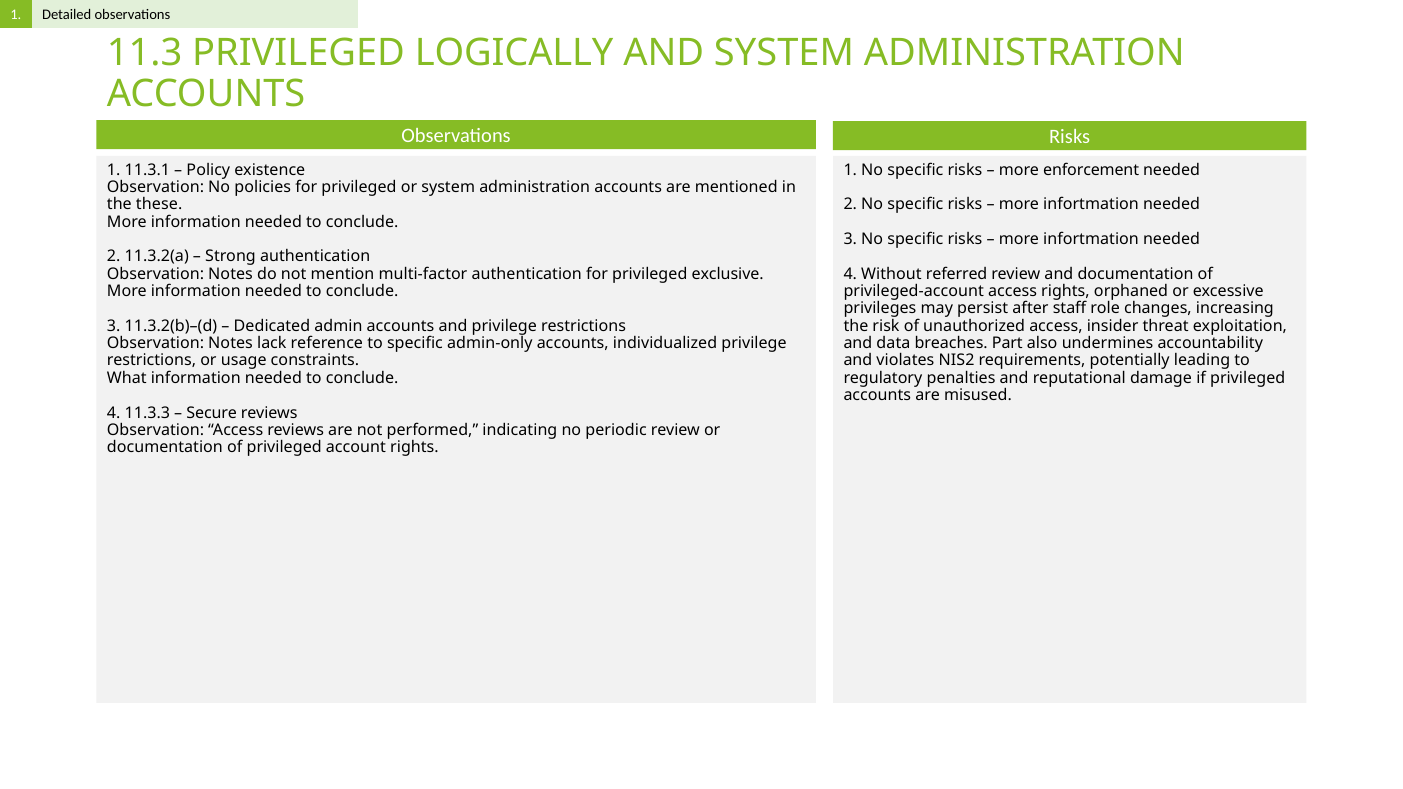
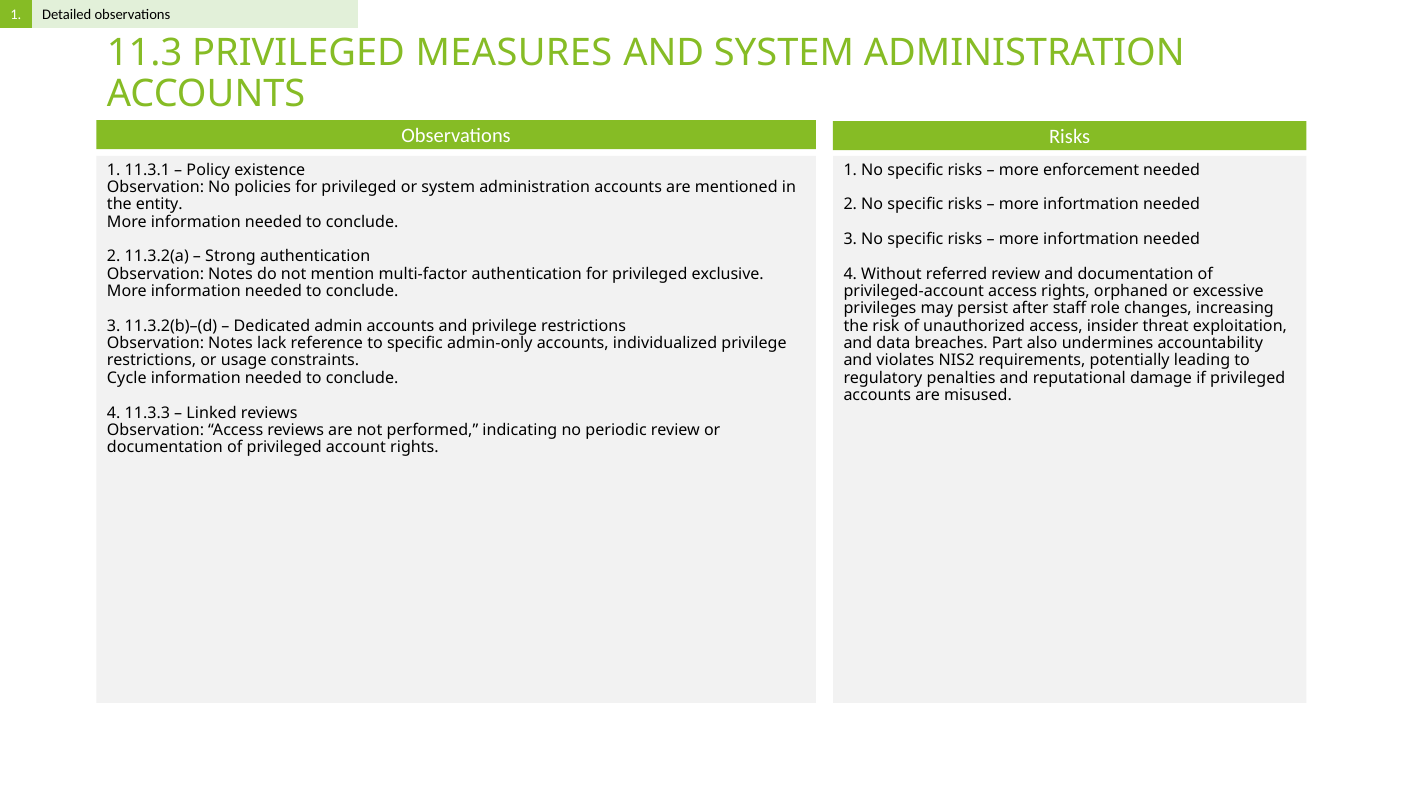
LOGICALLY: LOGICALLY -> MEASURES (514, 53)
these: these -> entity (159, 205)
What: What -> Cycle (127, 378)
Secure: Secure -> Linked (212, 413)
